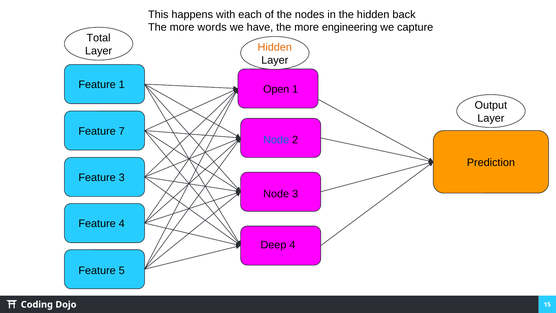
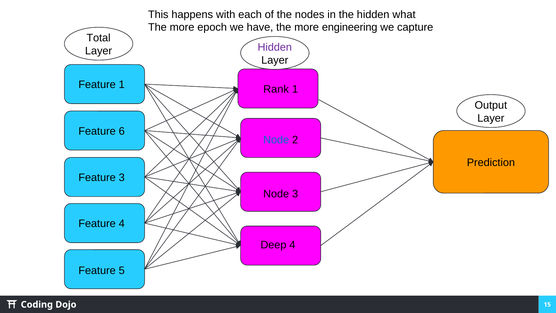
back: back -> what (404, 14)
words: words -> epoch (212, 27)
Hidden colour: orange -> purple (275, 47)
Open: Open -> Rank (276, 89)
7: 7 -> 6 (122, 131)
